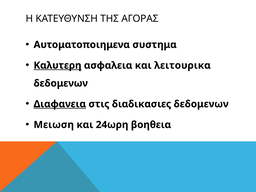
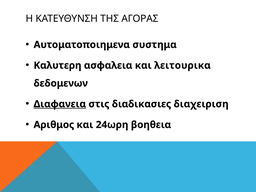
Καλυτερη underline: present -> none (58, 65)
διαδικασιες δεδομενων: δεδομενων -> διαχειριση (201, 104)
Μειωση: Μειωση -> Αριθμος (54, 125)
